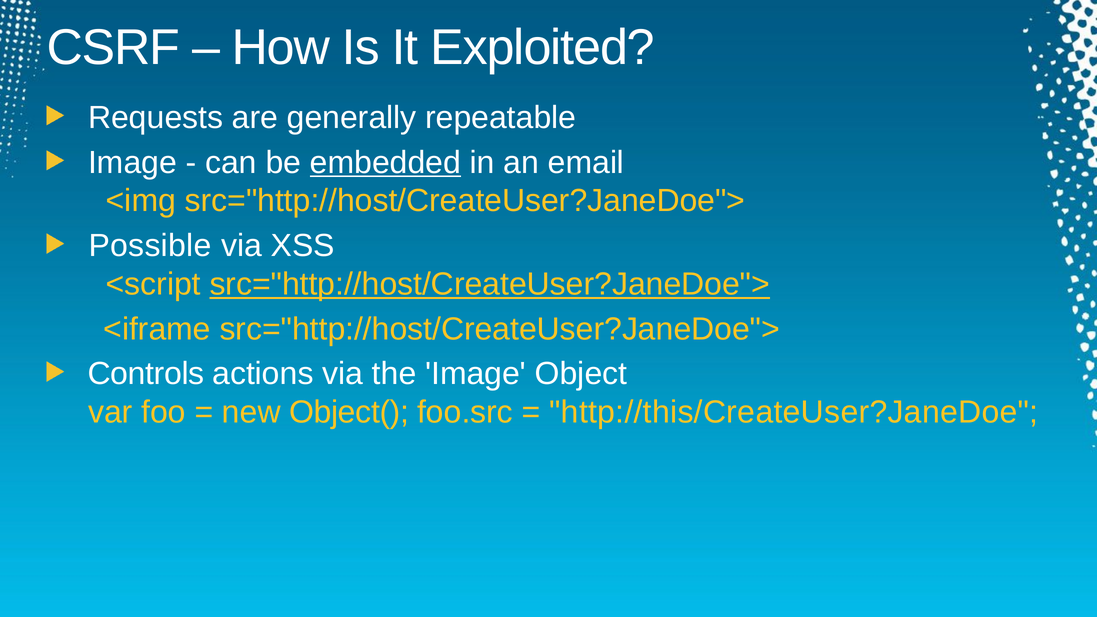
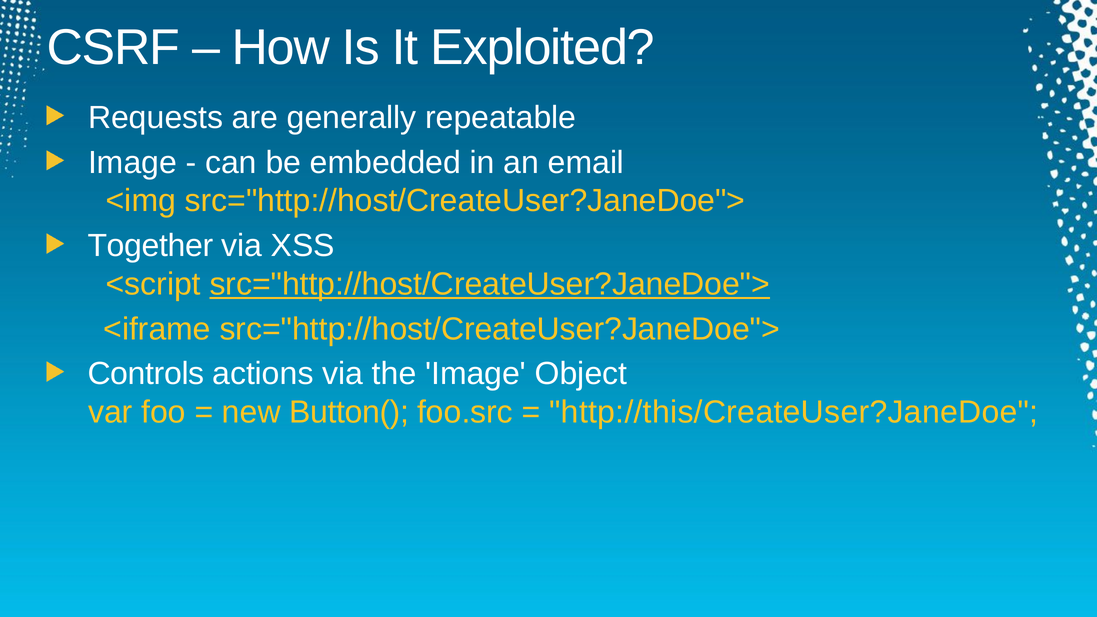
embedded underline: present -> none (385, 163)
Possible: Possible -> Together (150, 246)
Object(: Object( -> Button( (349, 412)
